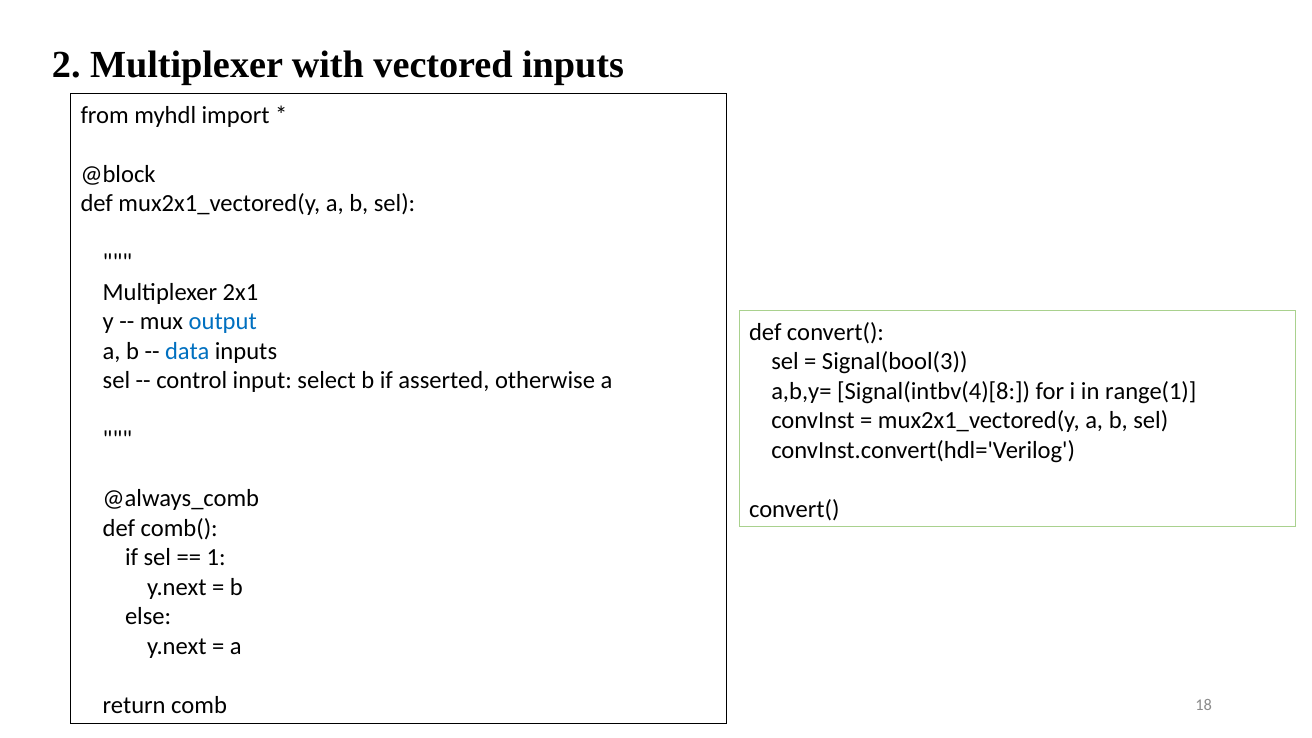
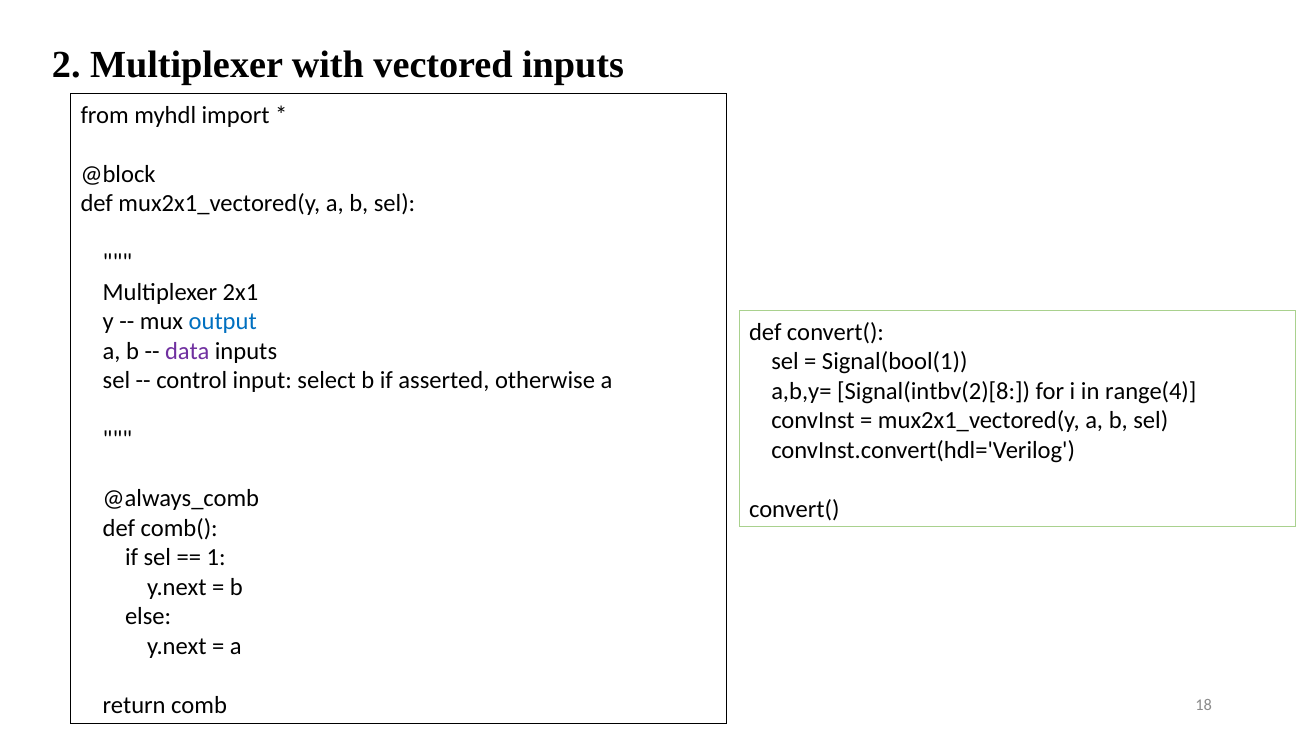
data colour: blue -> purple (187, 351)
Signal(bool(3: Signal(bool(3 -> Signal(bool(1 (895, 362)
Signal(intbv(4)[8: Signal(intbv(4)[8 -> Signal(intbv(2)[8 (934, 391)
range(1: range(1 -> range(4 (1151, 391)
